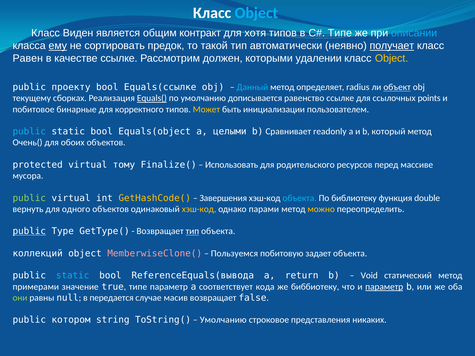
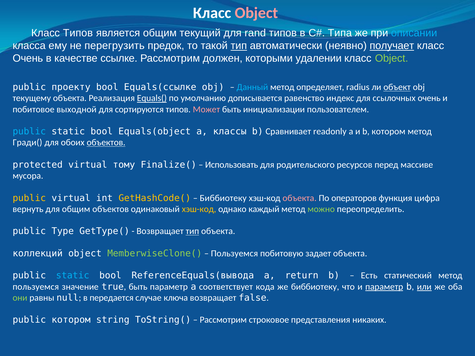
Object colour: light blue -> pink (256, 13)
Класс Виден: Виден -> Типов (78, 33)
контракт: контракт -> текущий (200, 33)
хотя: хотя -> rand (255, 33)
Типе: Типе -> Типа (340, 33)
ему underline: present -> none (58, 46)
сортировать: сортировать -> перегрузить (115, 46)
тип underline: none -> present (239, 46)
Равен: Равен -> Очень (28, 58)
Object colour: yellow -> light green (392, 58)
текущему сборках: сборках -> объекта (70, 98)
равенство ссылке: ссылке -> индекс (340, 98)
ссылочных points: points -> очень (429, 98)
бинарные: бинарные -> выходной (77, 109)
корректного: корректного -> сортируются (139, 109)
Может colour: yellow -> pink (206, 109)
целыми: целыми -> классы (230, 132)
b который: который -> котором (389, 132)
Очень(: Очень( -> Гради( (27, 143)
объектов underline: none -> present (106, 143)
public colour: light green -> yellow (29, 198)
Завершения: Завершения -> Биббиотеку (223, 198)
объекта colour: light blue -> pink (300, 198)
библиотеку: библиотеку -> операторов (354, 198)
double: double -> цифра (427, 198)
для одного: одного -> общим (76, 209)
парами: парами -> каждый (264, 209)
можно colour: yellow -> light green (321, 209)
public underline: present -> none (29, 231)
MemberwiseClone( colour: pink -> light green (155, 254)
Void: Void -> Есть (369, 276)
примерами: примерами -> пользуемся (36, 287)
true типе: типе -> быть (138, 287)
или underline: none -> present (424, 287)
масив: масив -> ключа (176, 298)
Умолчанию: Умолчанию -> Рассмотрим (223, 320)
